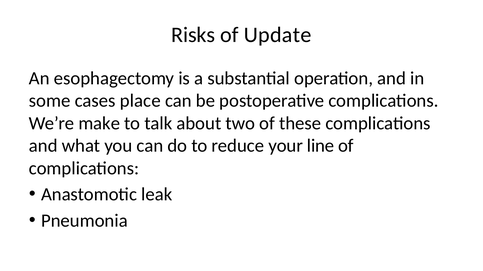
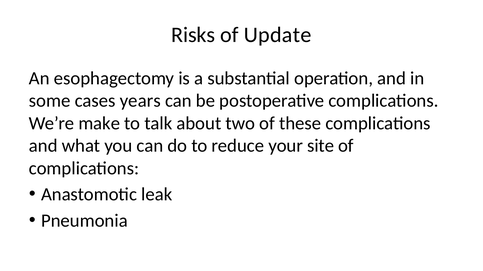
place: place -> years (140, 101)
line: line -> site (321, 146)
